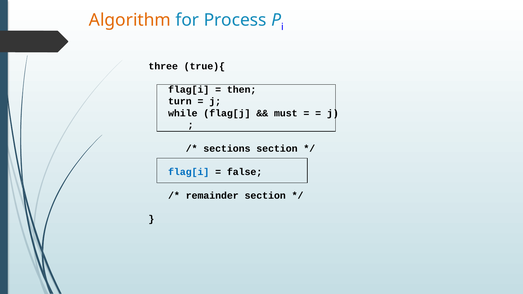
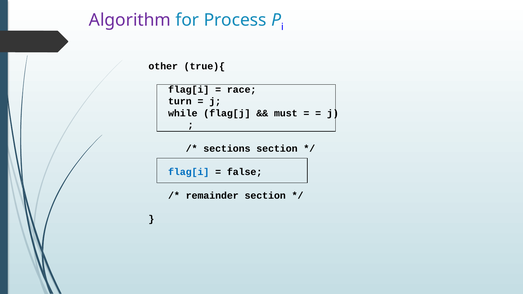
Algorithm colour: orange -> purple (130, 20)
three: three -> other (163, 66)
then: then -> race (242, 90)
